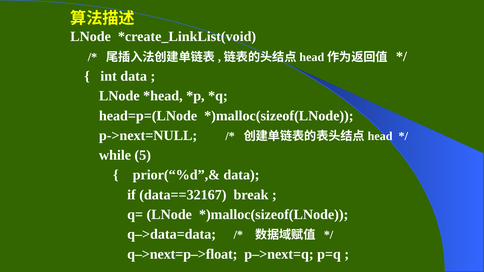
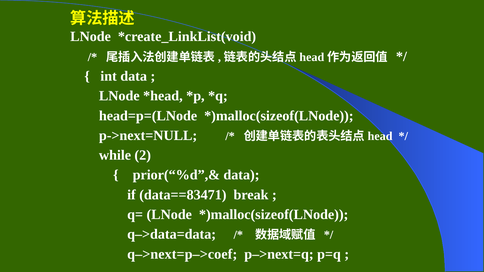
5: 5 -> 2 (143, 155)
data==32167: data==32167 -> data==83471 (183, 195)
q–>next=p–>float: q–>next=p–>float -> q–>next=p–>coef (182, 254)
